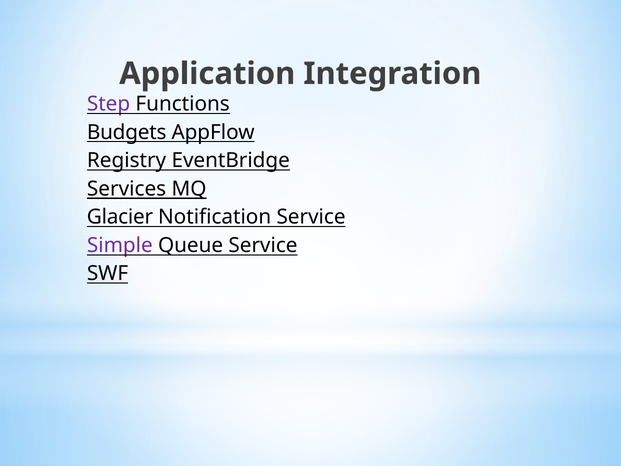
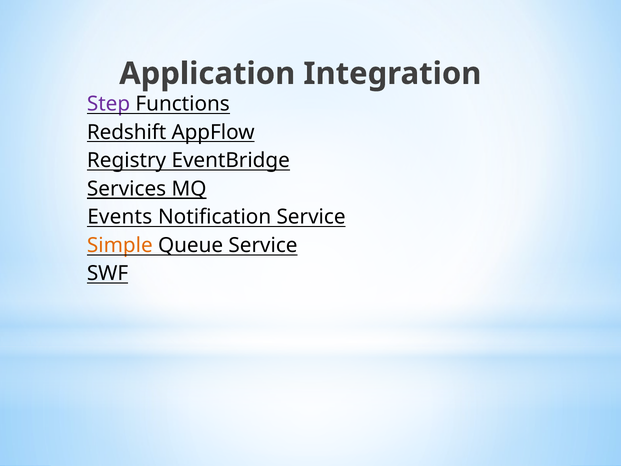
Budgets: Budgets -> Redshift (127, 132)
Glacier: Glacier -> Events (120, 217)
Simple colour: purple -> orange (120, 245)
